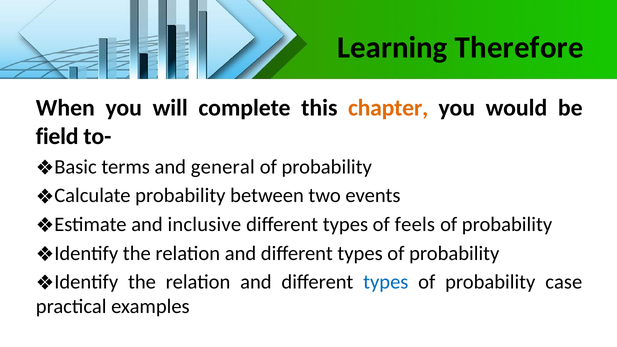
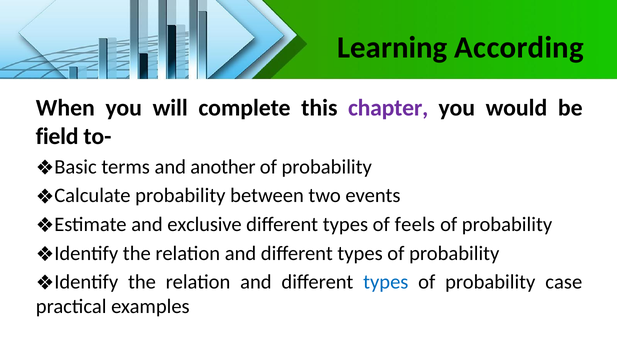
Therefore: Therefore -> According (519, 48)
chapter colour: orange -> purple (388, 108)
general: general -> another (223, 167)
inclusive: inclusive -> exclusive (205, 224)
